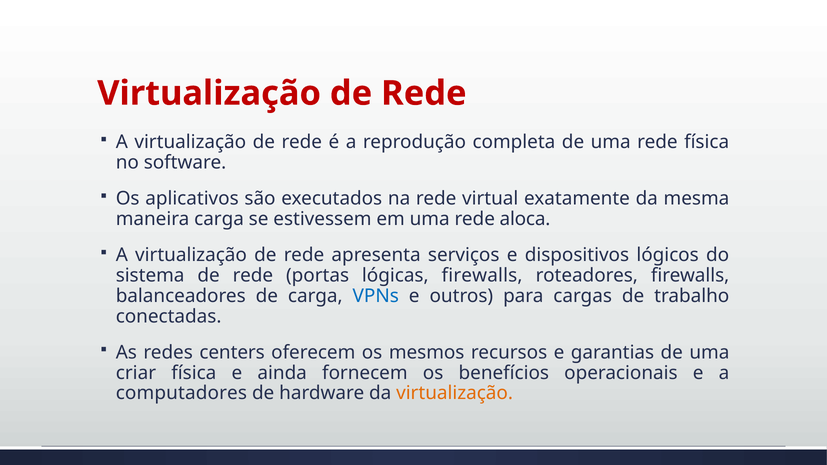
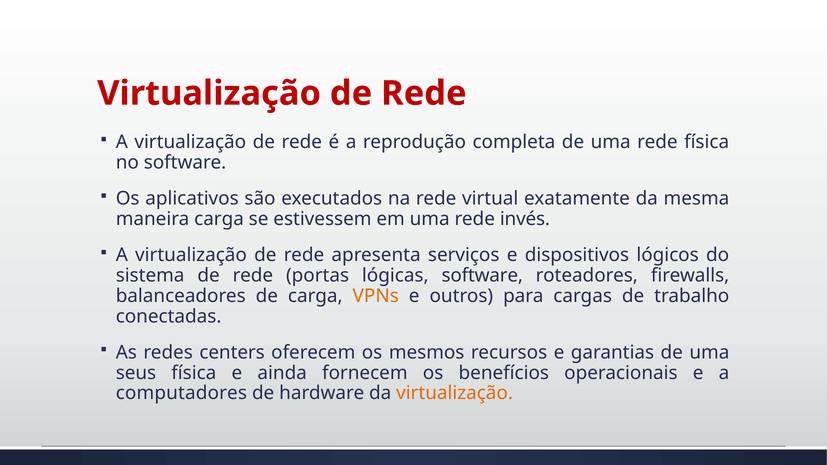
aloca: aloca -> invés (525, 219)
lógicas firewalls: firewalls -> software (482, 276)
VPNs colour: blue -> orange (376, 296)
criar: criar -> seus (136, 373)
